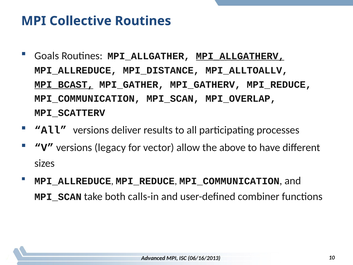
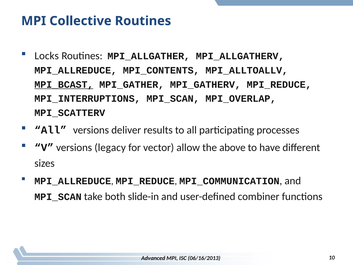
Goals: Goals -> Locks (47, 56)
MPI_ALLGATHERV underline: present -> none (240, 56)
MPI_DISTANCE: MPI_DISTANCE -> MPI_CONTENTS (161, 70)
MPI_COMMUNICATION: MPI_COMMUNICATION -> MPI_INTERRUPTIONS (87, 99)
calls-in: calls-in -> slide-in (143, 196)
